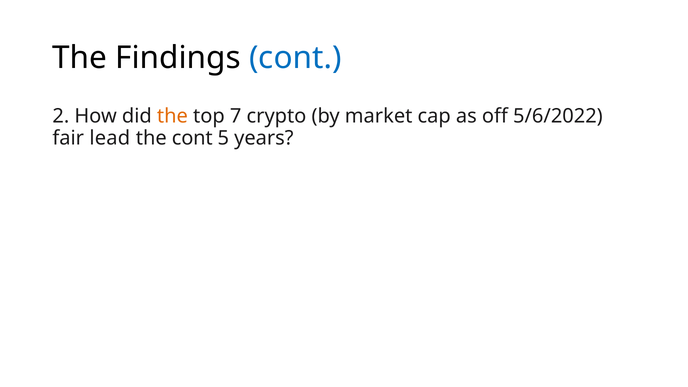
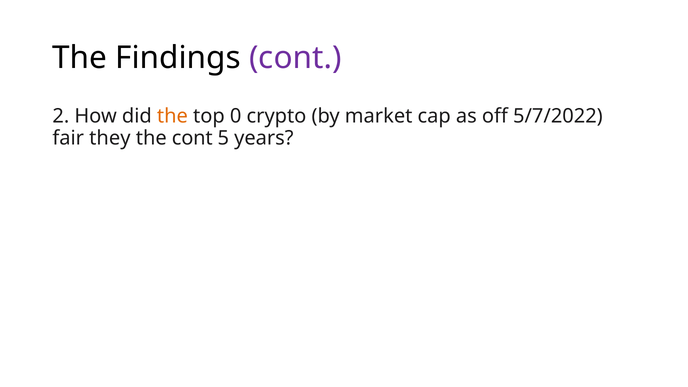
cont colour: blue -> purple (295, 58)
7: 7 -> 0 (236, 116)
5/6/2022: 5/6/2022 -> 5/7/2022 (558, 116)
lead: lead -> they (110, 138)
